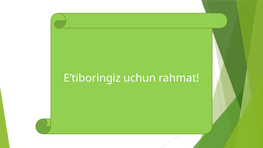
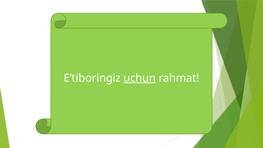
uchun underline: none -> present (140, 78)
